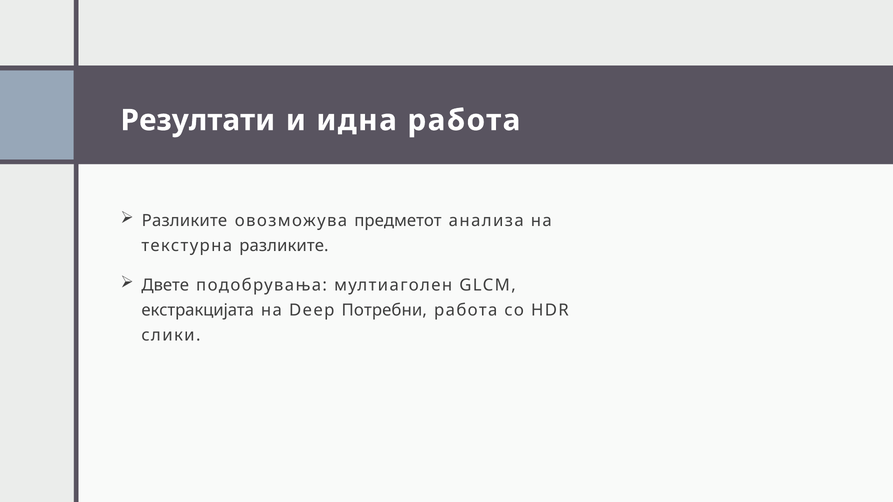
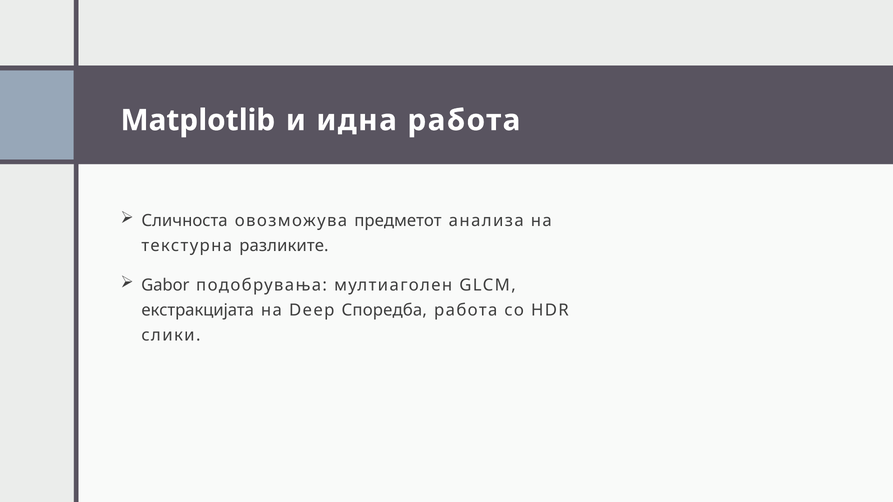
Резултати: Резултати -> Matplotlib (198, 120)
Разликите: Разликите -> Сличноста (185, 221)
Двете: Двете -> Gabor (165, 285)
Потребни: Потребни -> Споредба (384, 310)
